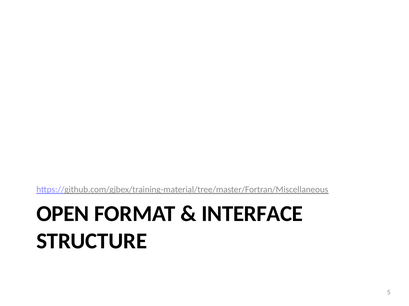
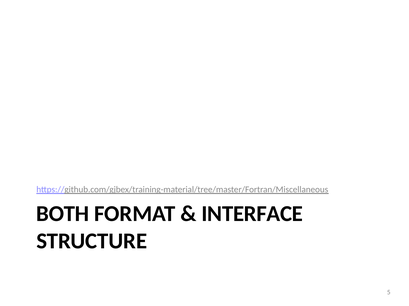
OPEN: OPEN -> BOTH (63, 214)
